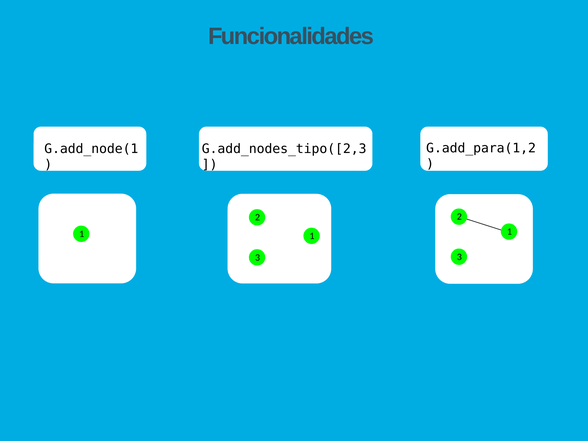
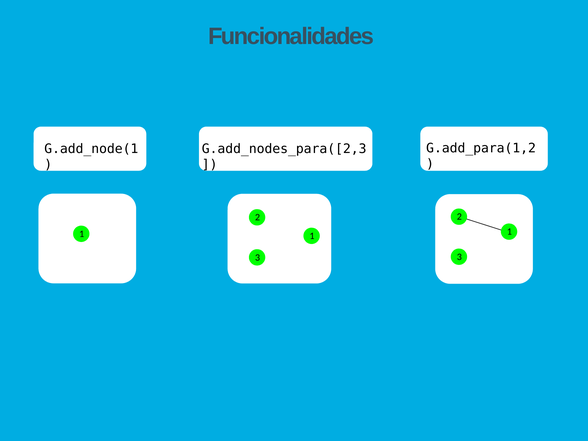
G.add_nodes_tipo([2,3: G.add_nodes_tipo([2,3 -> G.add_nodes_para([2,3 (284, 149)
